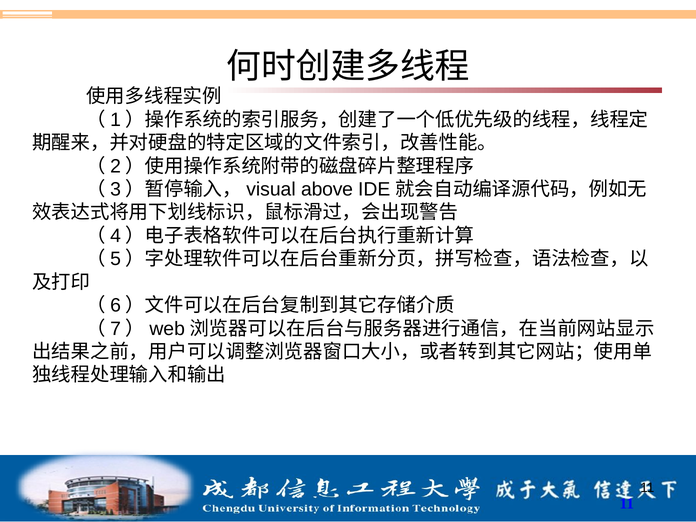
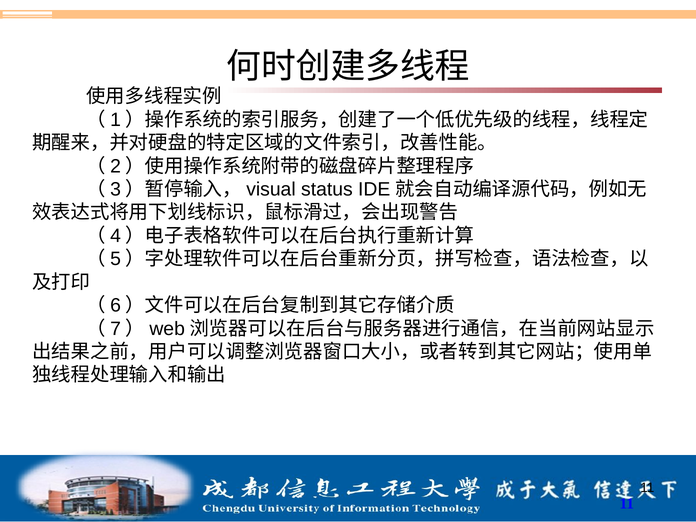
above: above -> status (327, 189)
